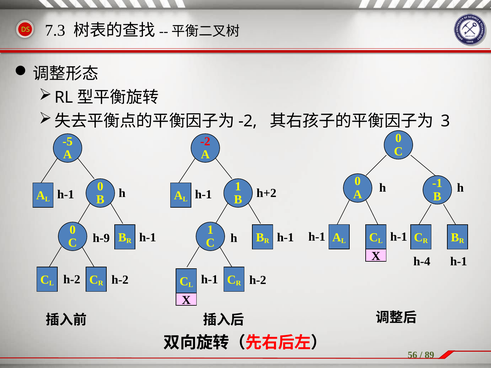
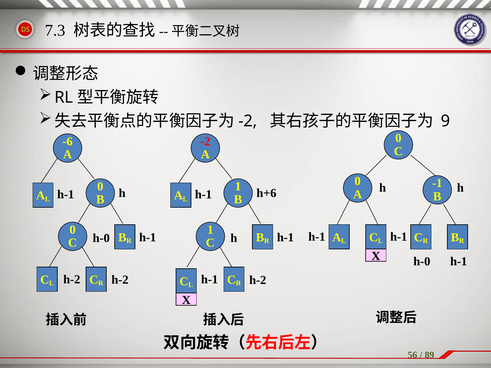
3: 3 -> 9 (446, 121)
-5: -5 -> -6 (68, 141)
h+2: h+2 -> h+6 (266, 193)
h-9: h-9 -> h-0 (101, 238)
h-4: h-4 -> h-0 (422, 261)
